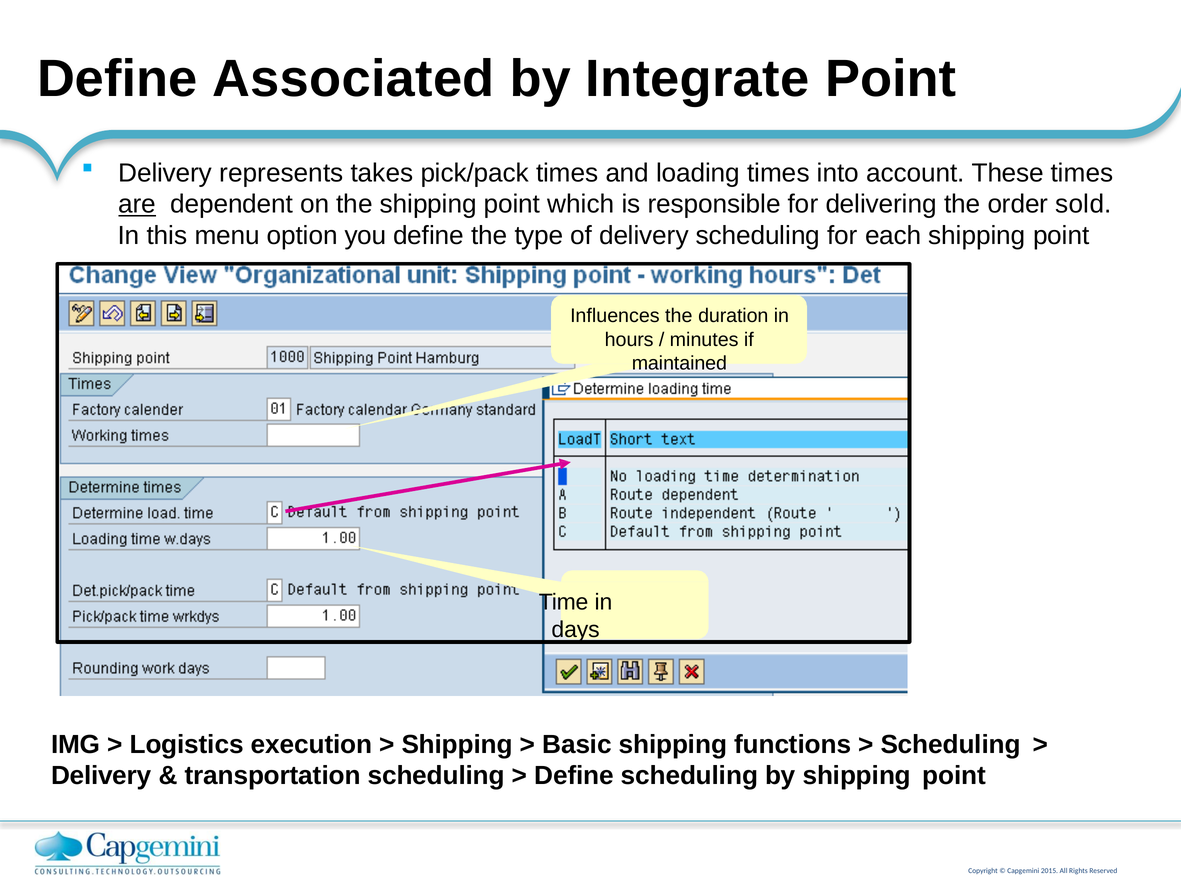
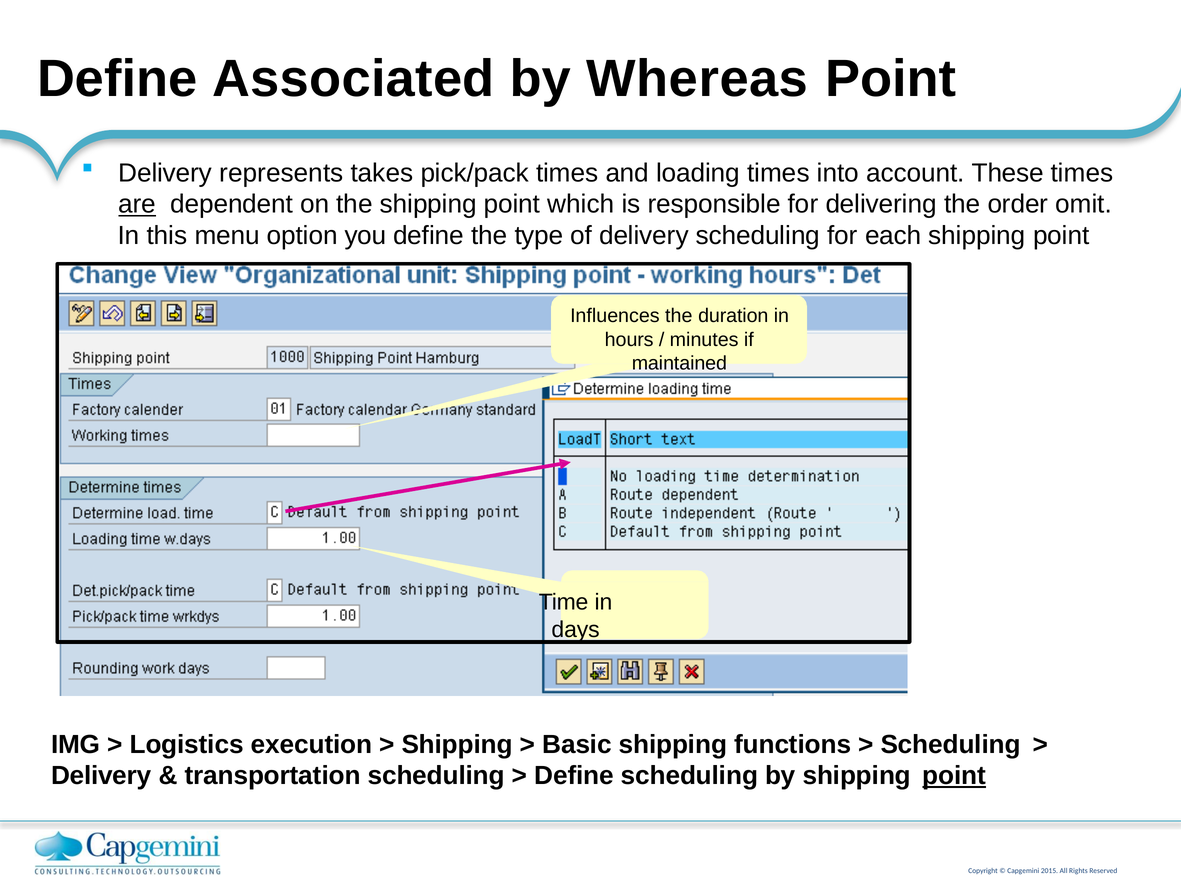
Integrate: Integrate -> Whereas (697, 79)
sold: sold -> omit (1084, 204)
point underline: none -> present (954, 776)
